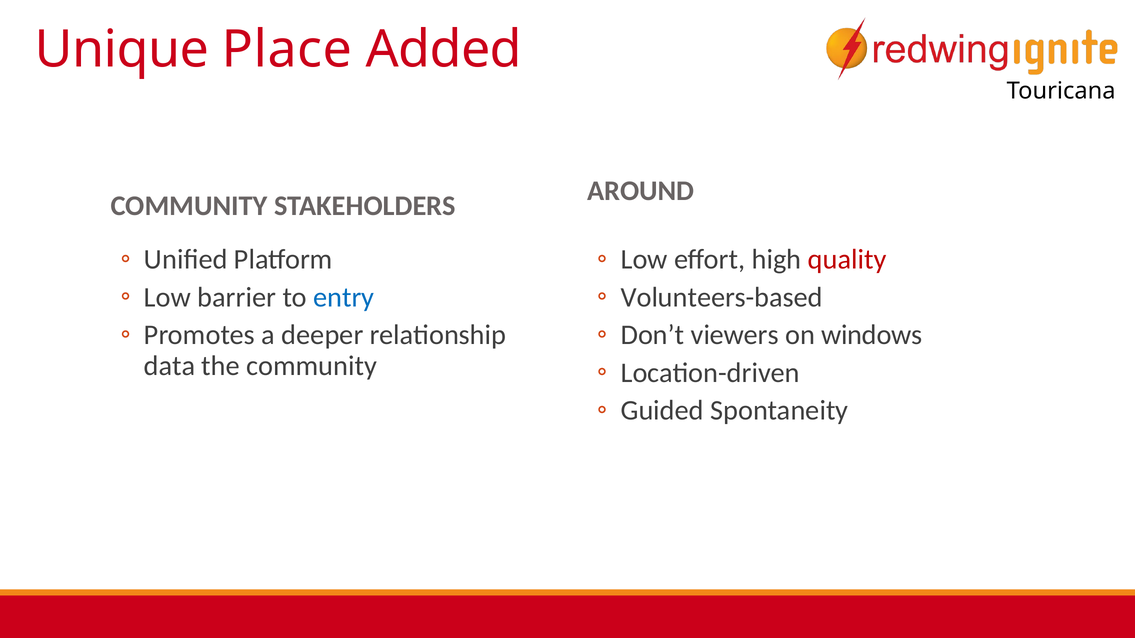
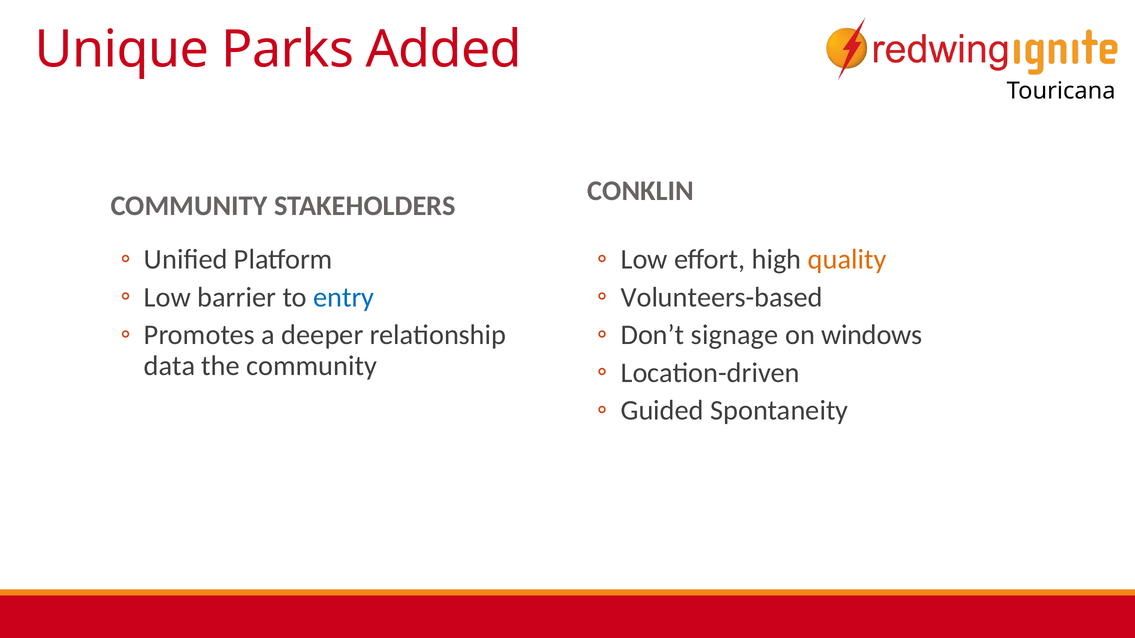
Place: Place -> Parks (288, 50)
AROUND: AROUND -> CONKLIN (641, 191)
quality colour: red -> orange (847, 260)
viewers: viewers -> signage (735, 335)
